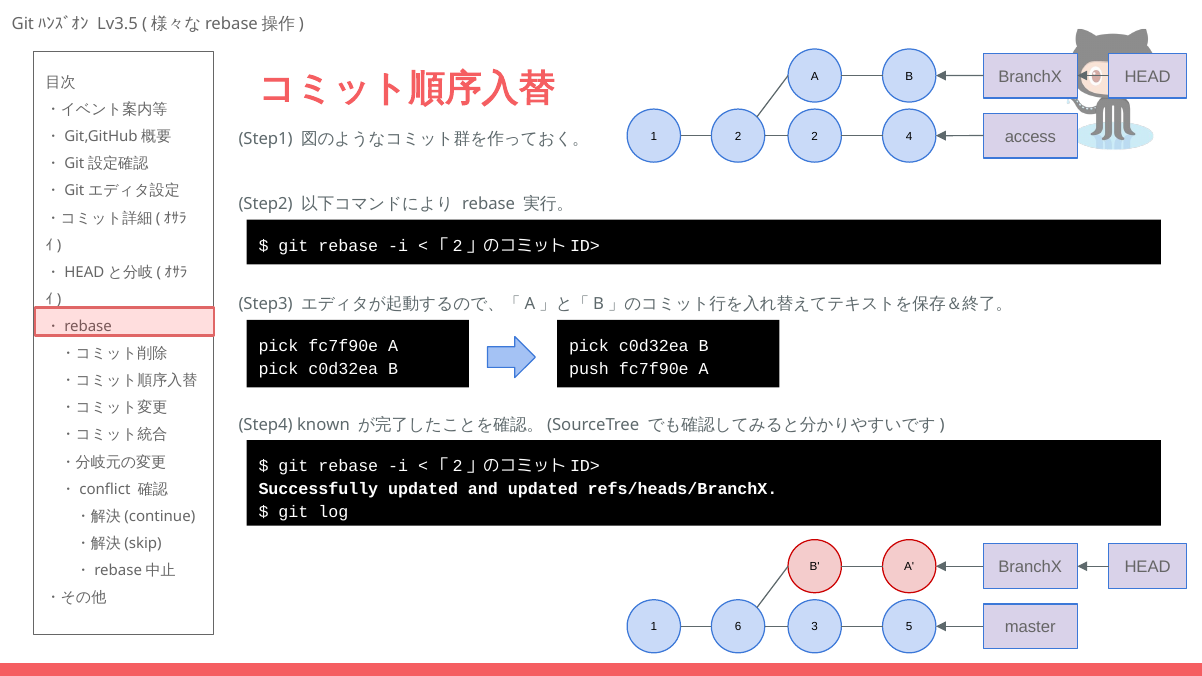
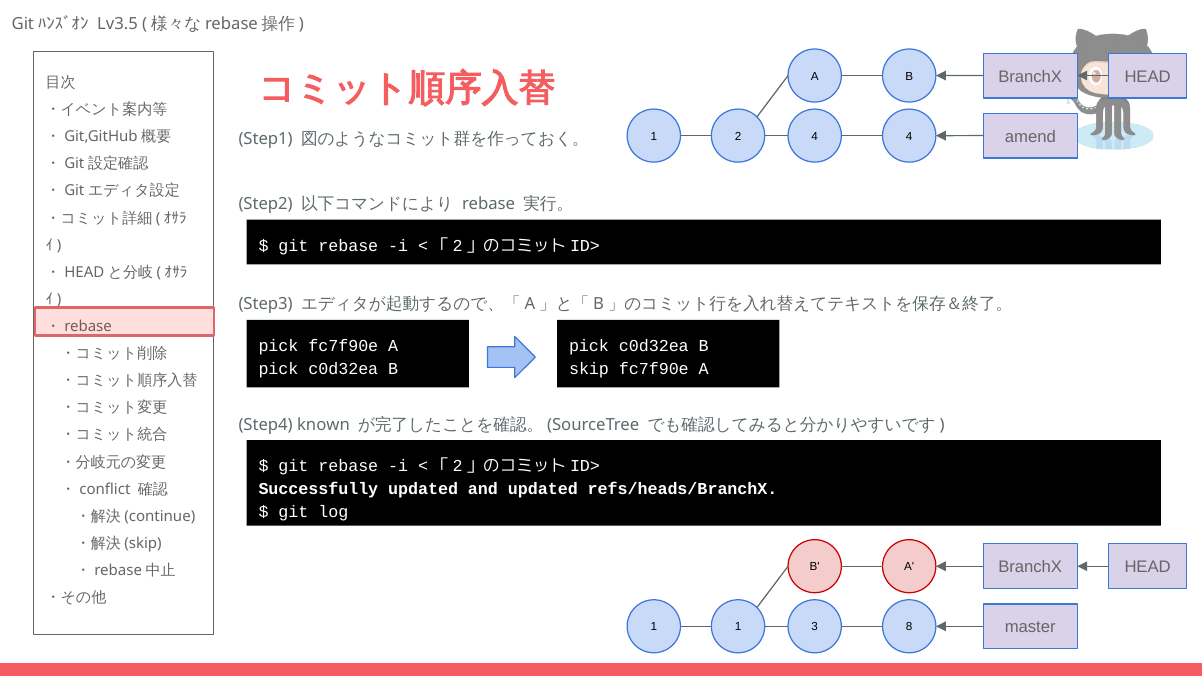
access: access -> amend (1030, 137)
2 2: 2 -> 4 (815, 136)
push: push -> skip (589, 369)
1 6: 6 -> 1 (738, 627)
5: 5 -> 8 (909, 627)
